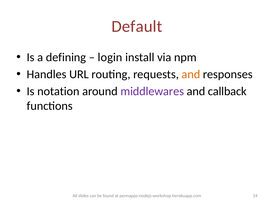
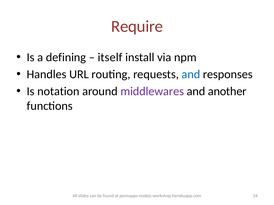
Default: Default -> Require (137, 27)
login: login -> itself (110, 57)
and colour: orange -> blue (191, 75)
callback: callback -> another (227, 92)
